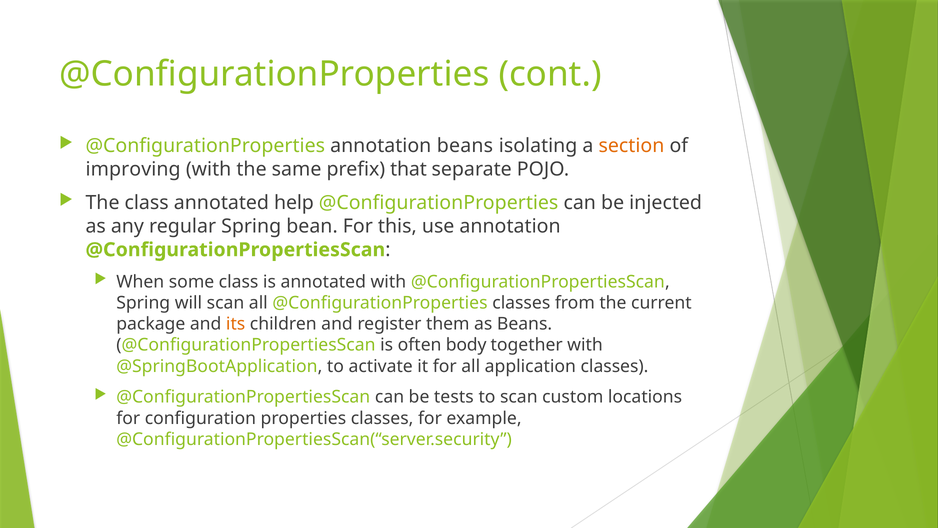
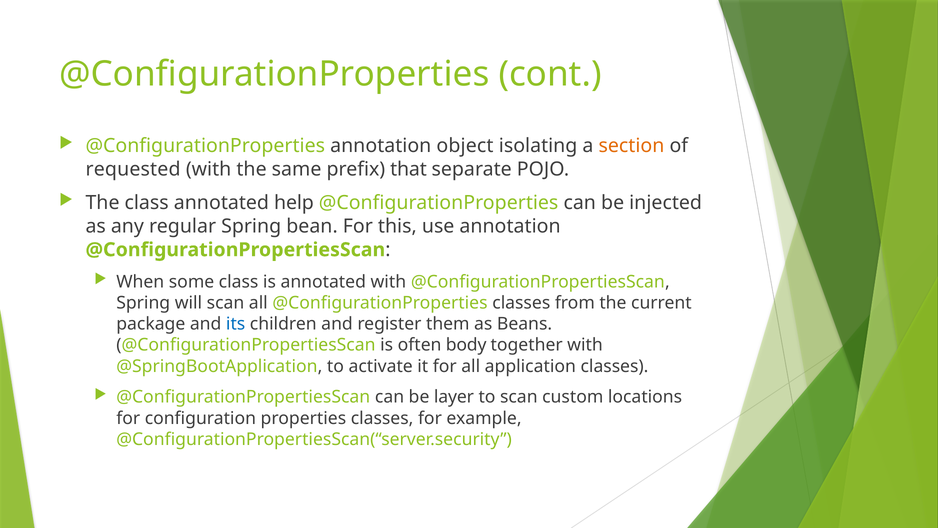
annotation beans: beans -> object (465, 146)
improving: improving -> requested (133, 169)
its colour: orange -> blue (236, 324)
tests: tests -> layer (454, 397)
